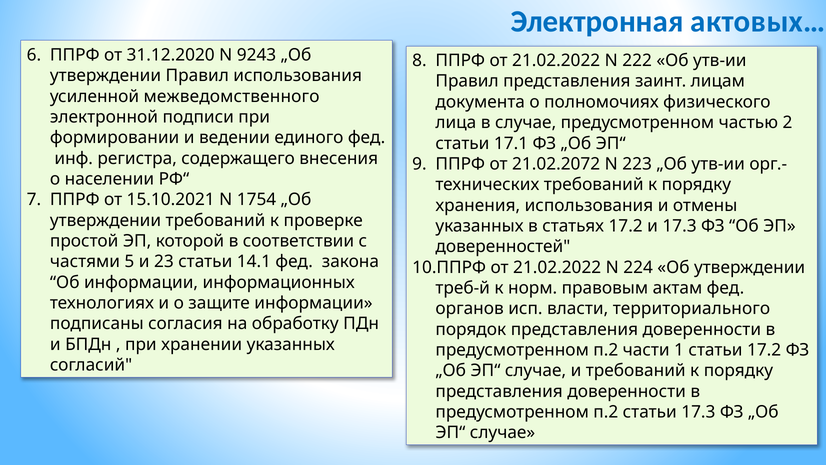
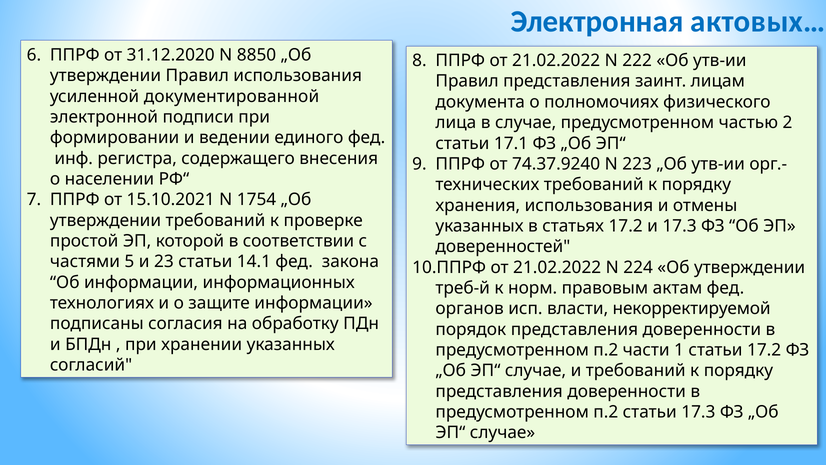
9243: 9243 -> 8850 (257, 55)
межведомственного: межведомственного -> документированной (232, 96)
21.02.2072: 21.02.2072 -> 74.37.9240 (556, 164)
территориального: территориального -> некорректируемой (692, 308)
